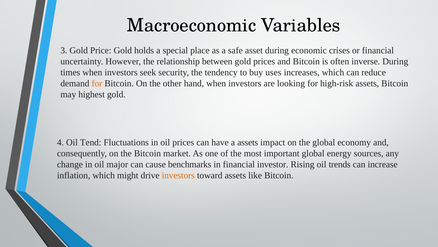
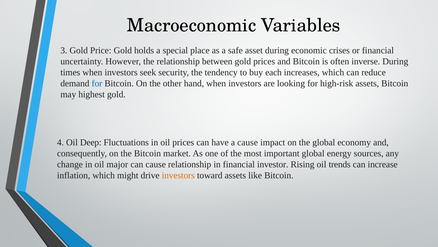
uses: uses -> each (273, 72)
for colour: orange -> blue (97, 83)
Tend: Tend -> Deep (91, 142)
a assets: assets -> cause (248, 142)
cause benchmarks: benchmarks -> relationship (190, 164)
